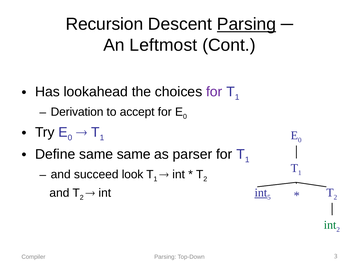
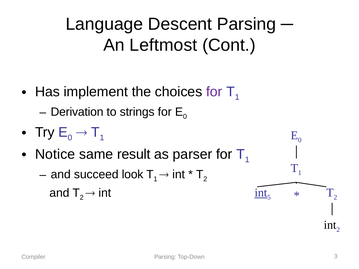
Recursion: Recursion -> Language (104, 24)
Parsing underline: present -> none (246, 24)
lookahead: lookahead -> implement (96, 92)
accept: accept -> strings (137, 112)
Define: Define -> Notice (55, 154)
same same: same -> result (134, 154)
int colour: green -> black (330, 225)
